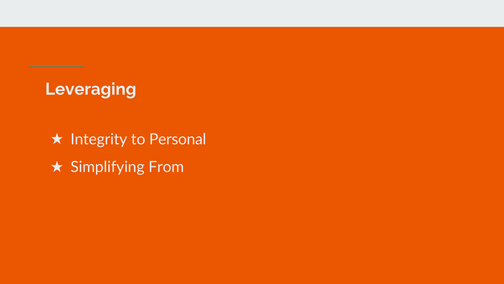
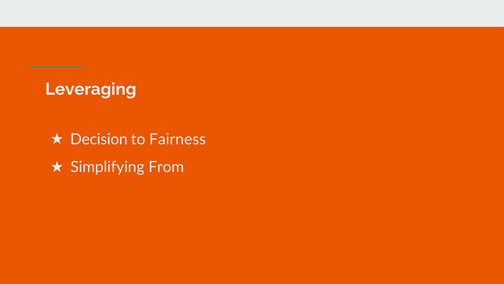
Integrity: Integrity -> Decision (99, 139)
Personal: Personal -> Fairness (178, 139)
